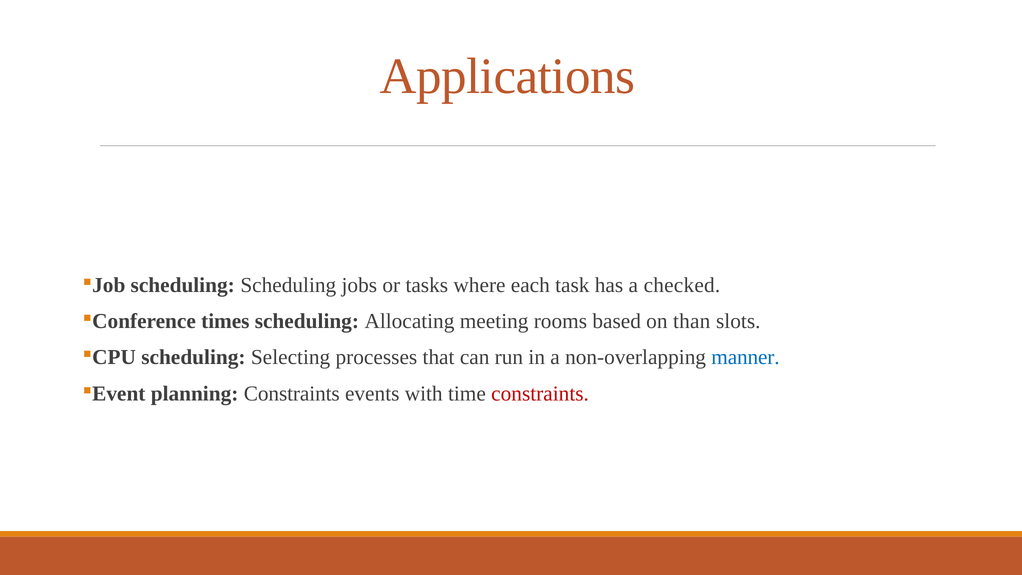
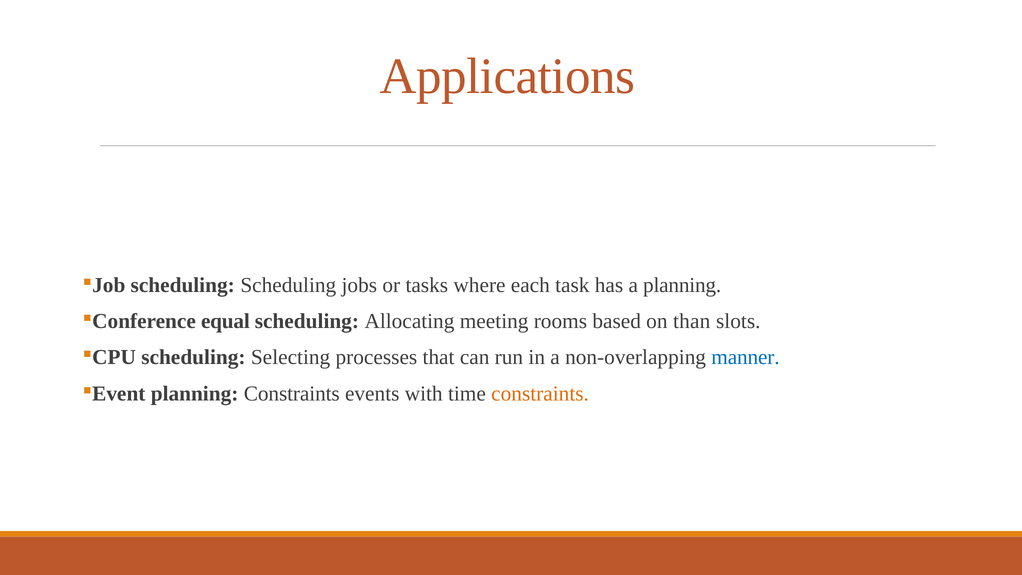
a checked: checked -> planning (682, 285)
times: times -> equal (225, 321)
constraints colour: red -> orange (540, 394)
